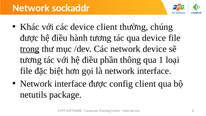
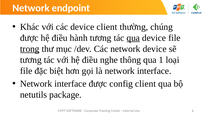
sockaddr: sockaddr -> endpoint (71, 8)
qua underline: none -> present (133, 38)
phần: phần -> nghe (109, 60)
